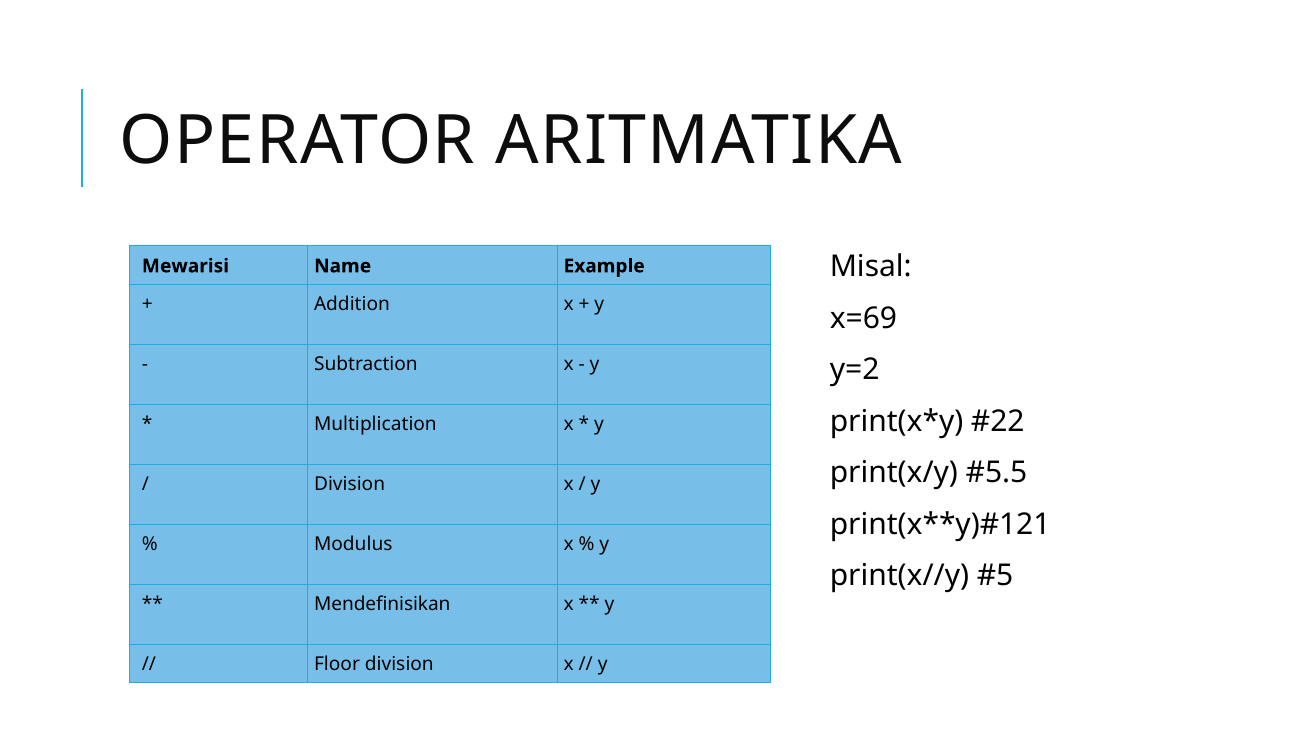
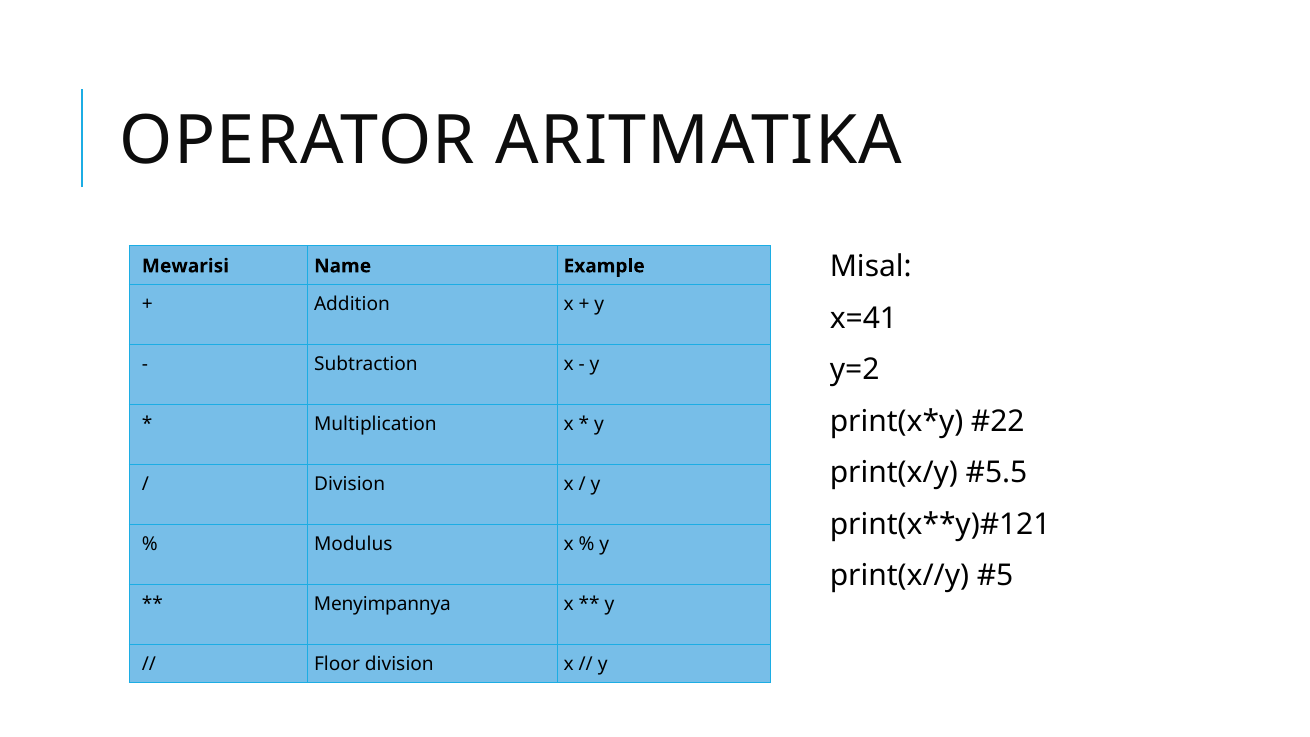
x=69: x=69 -> x=41 (864, 318)
Mendefinisikan: Mendefinisikan -> Menyimpannya (382, 604)
